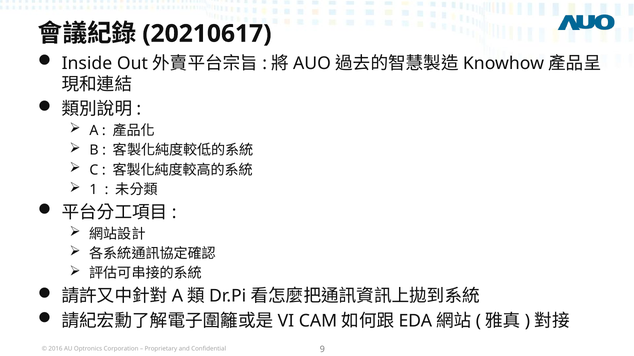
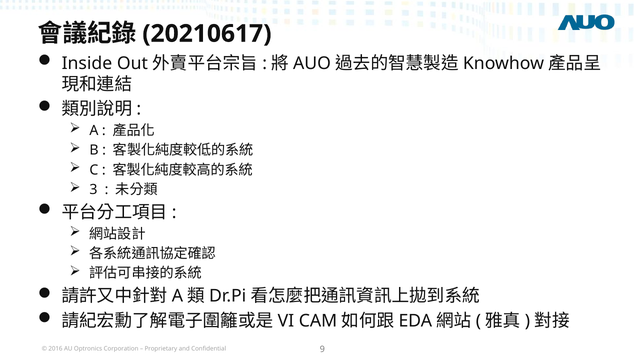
1: 1 -> 3 (93, 190)
